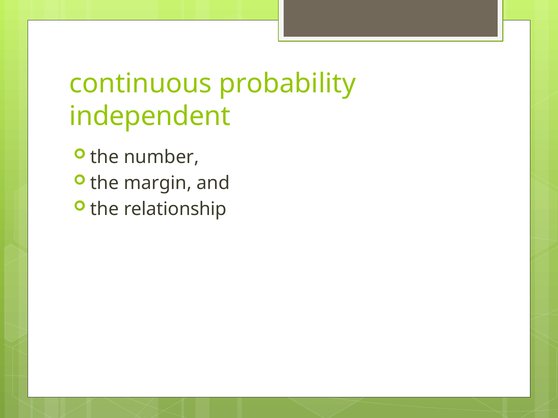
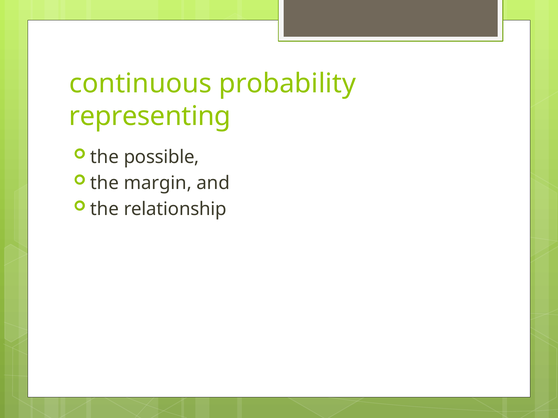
independent: independent -> representing (150, 116)
number: number -> possible (161, 157)
